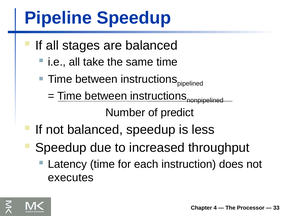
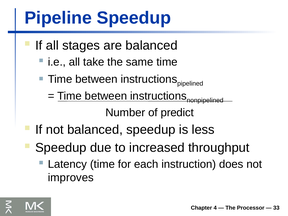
executes: executes -> improves (71, 178)
